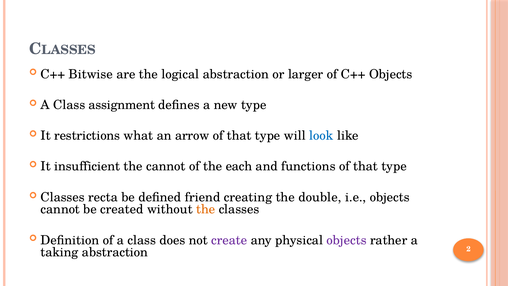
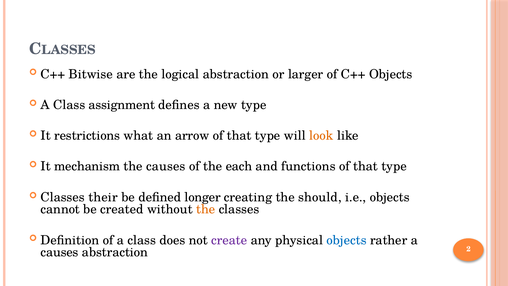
look colour: blue -> orange (321, 136)
insufficient: insufficient -> mechanism (87, 166)
the cannot: cannot -> causes (166, 166)
recta: recta -> their (103, 197)
friend: friend -> longer (203, 197)
double: double -> should (320, 197)
objects colour: purple -> blue (347, 240)
taking: taking -> causes (60, 252)
